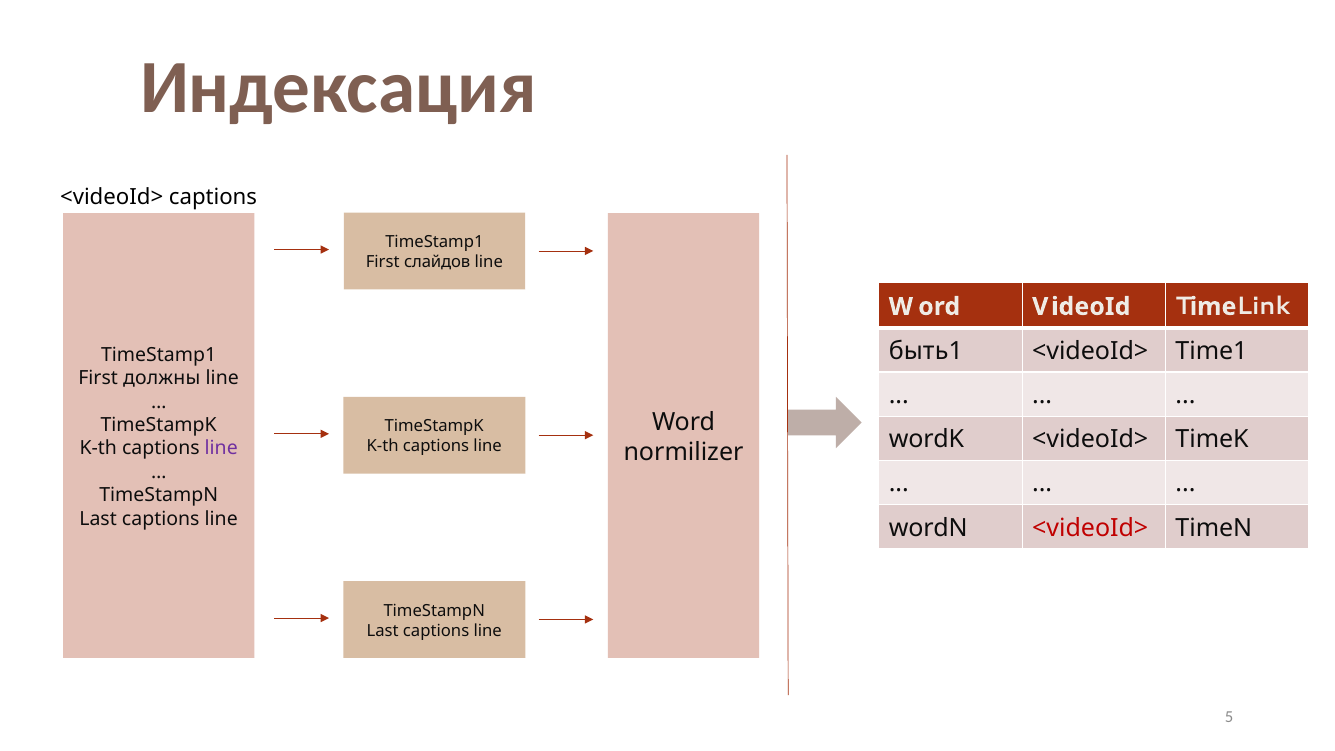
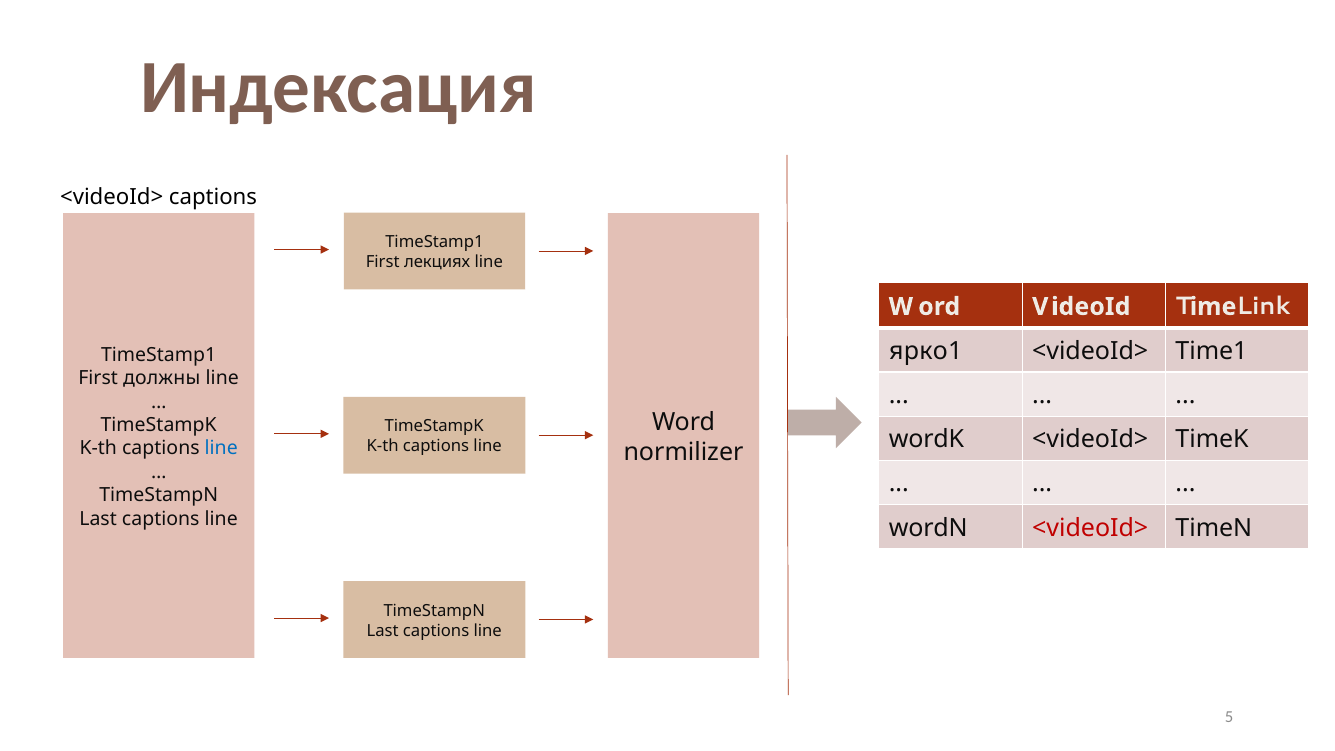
слайдов: слайдов -> лекциях (437, 262)
быть1: быть1 -> ярко1 (926, 351)
line colour: purple -> blue (221, 448)
